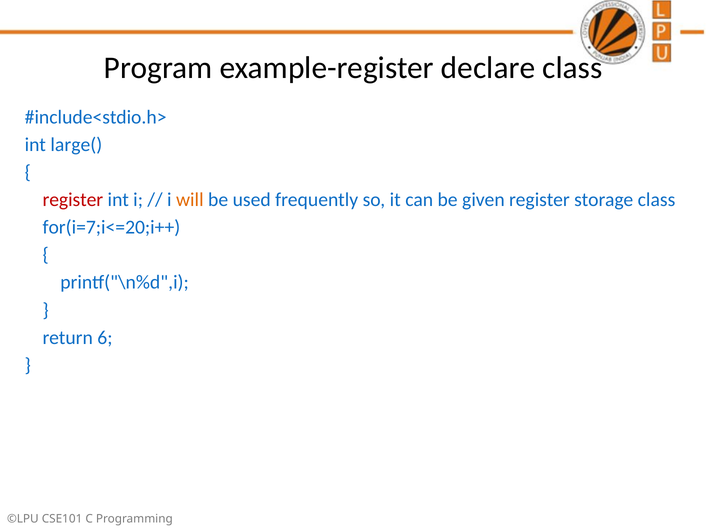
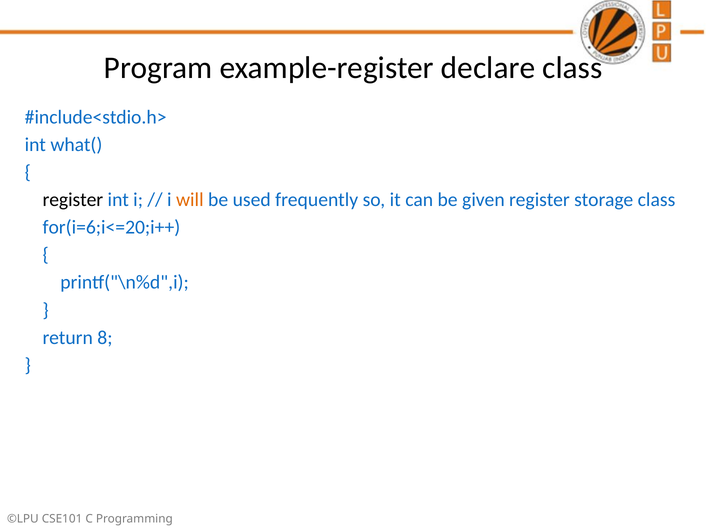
large(: large( -> what( (76, 144)
register colour: red -> black (73, 199)
for(i=7;i<=20;i++: for(i=7;i<=20;i++ -> for(i=6;i<=20;i++ (111, 227)
6: 6 -> 8 (105, 337)
